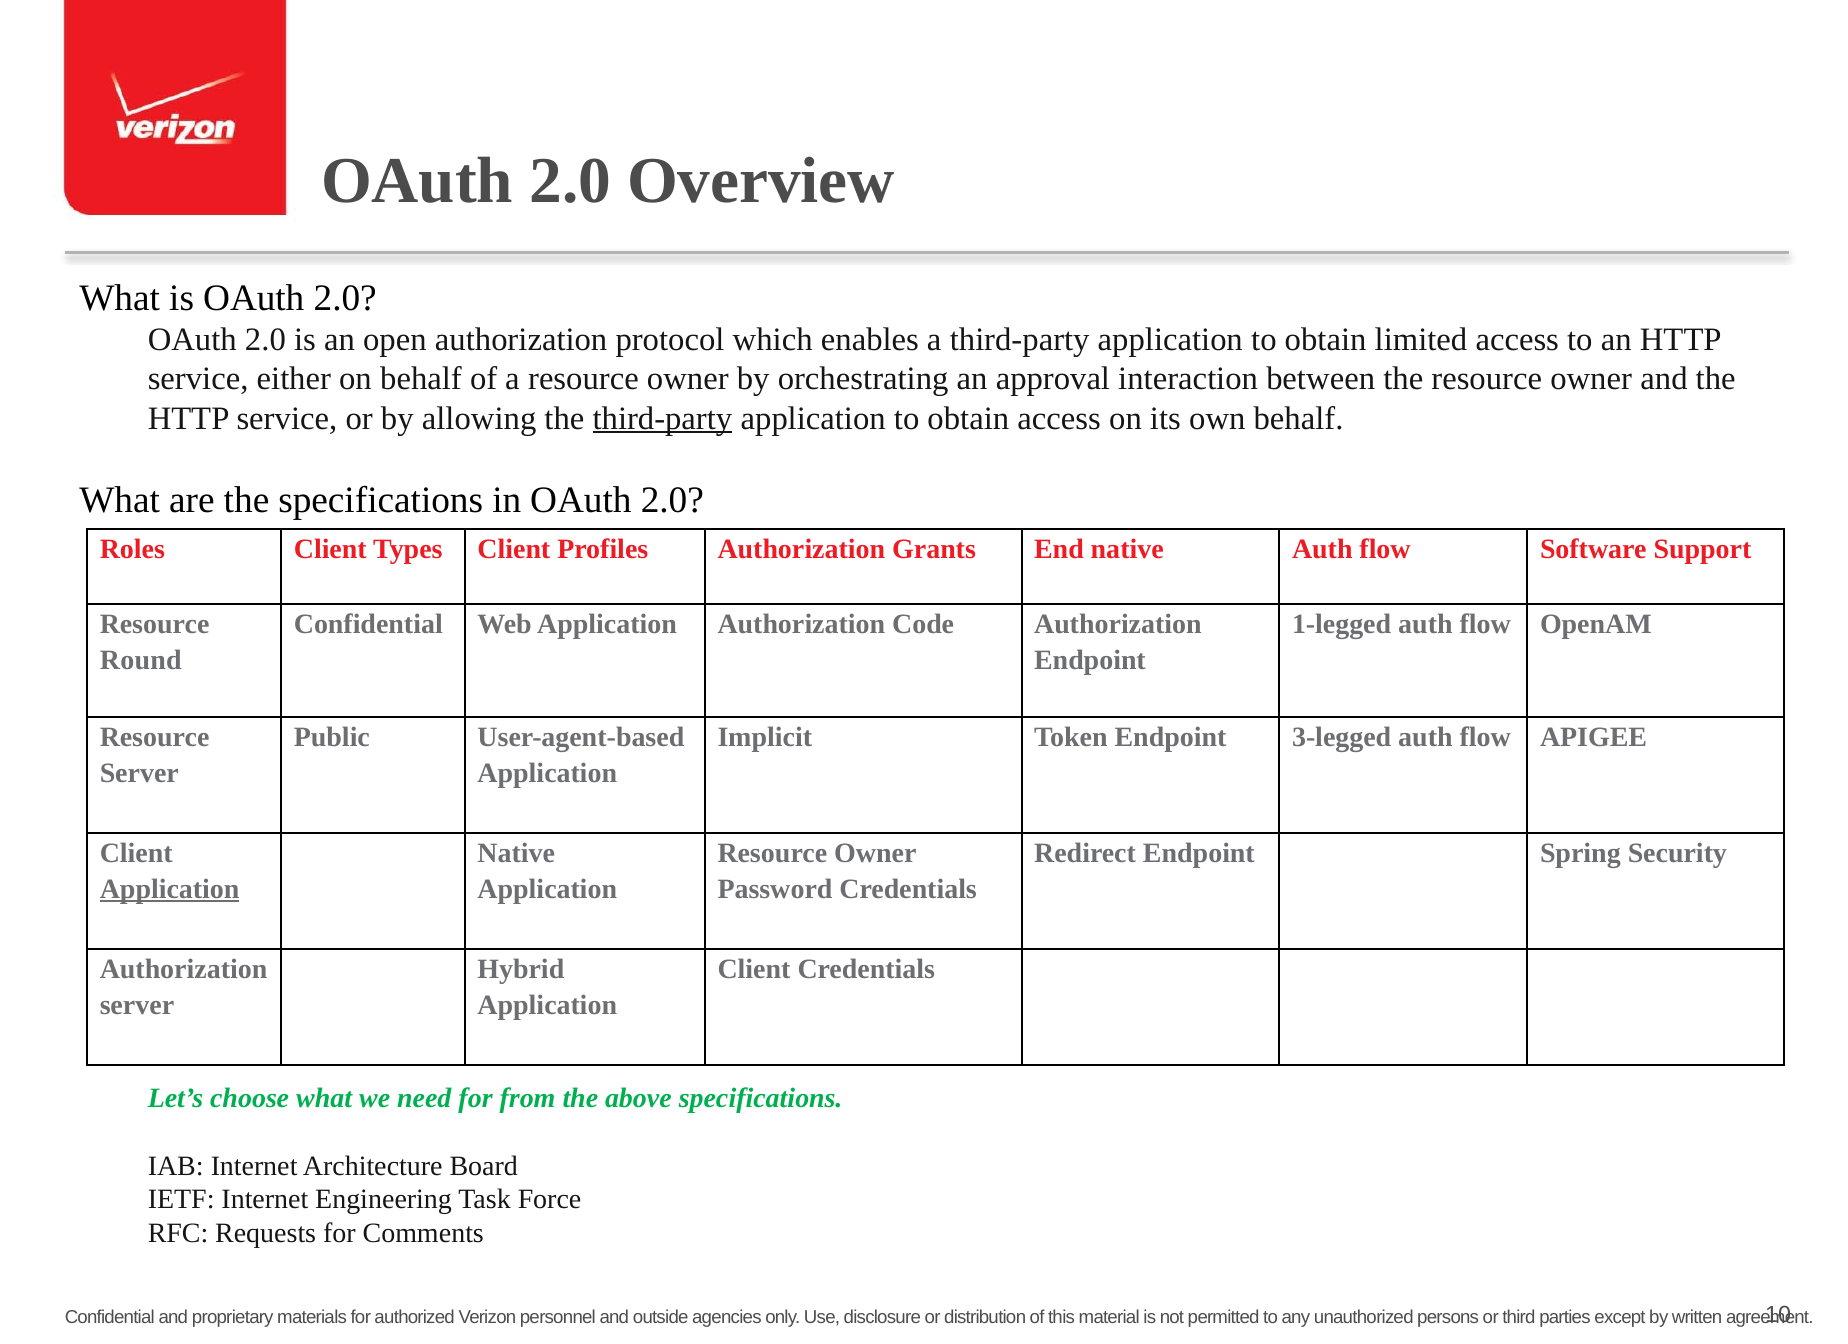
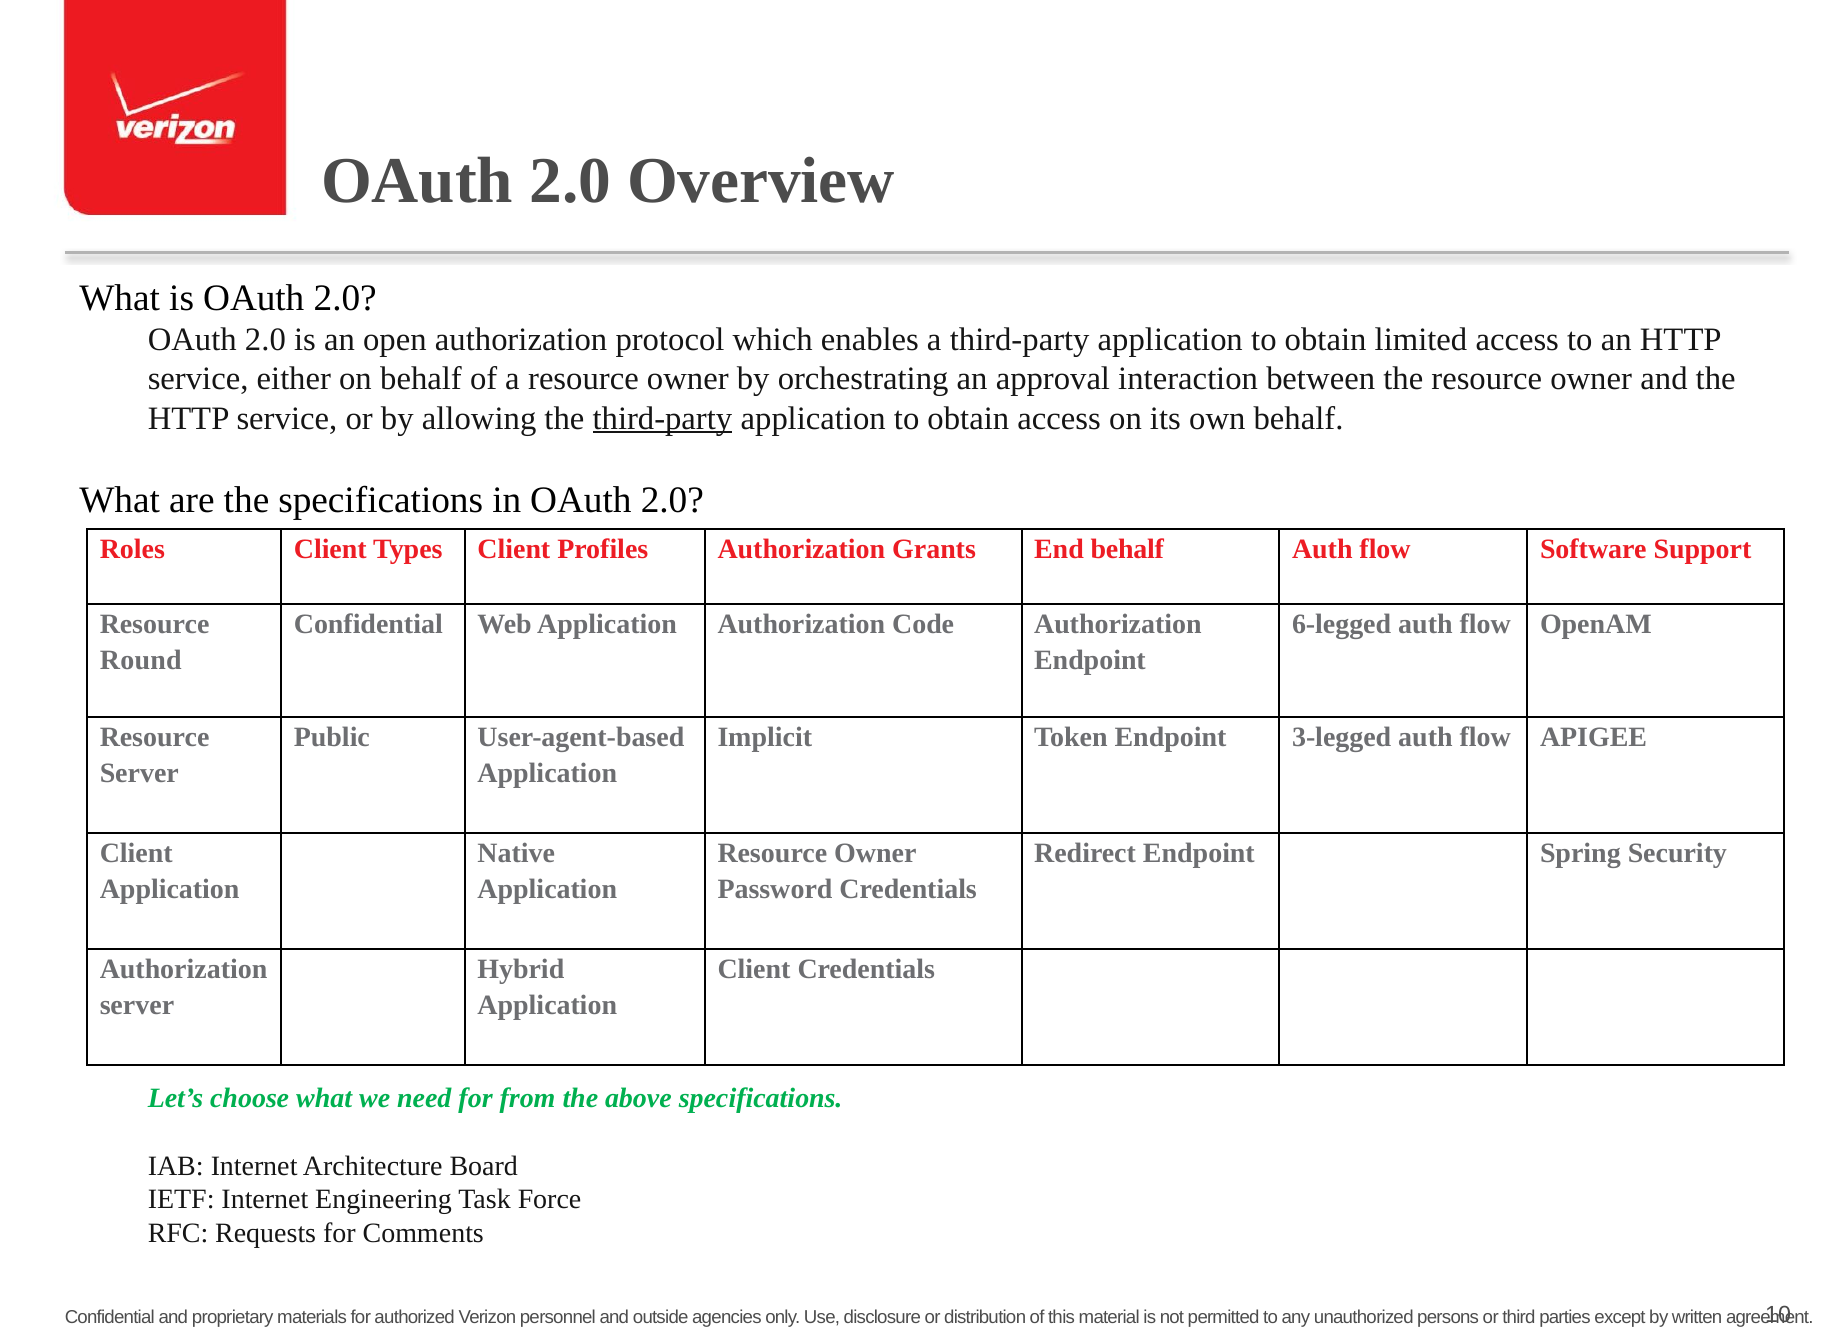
End native: native -> behalf (1127, 550)
1-legged: 1-legged -> 6-legged (1342, 625)
Application underline: present -> none (170, 889)
